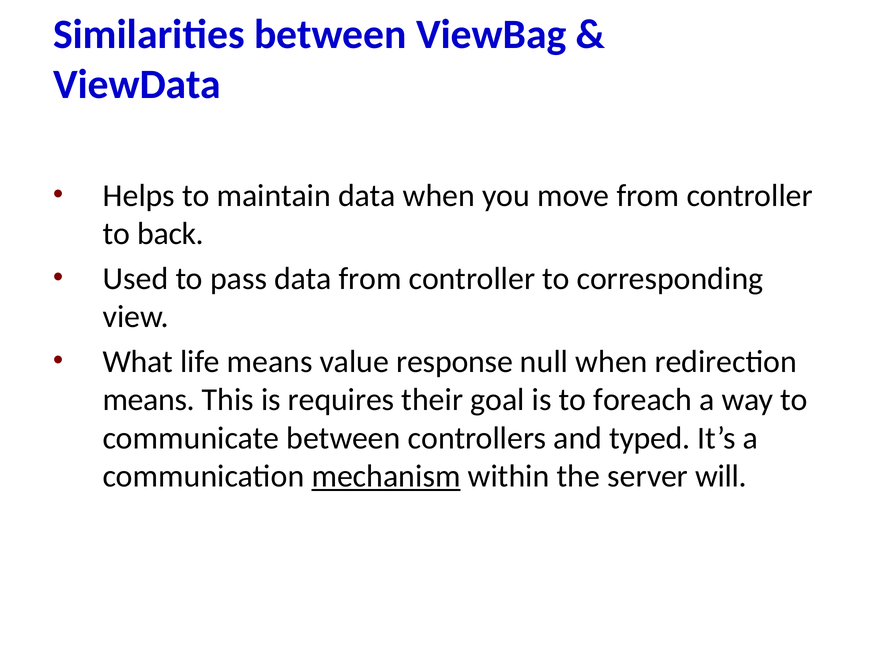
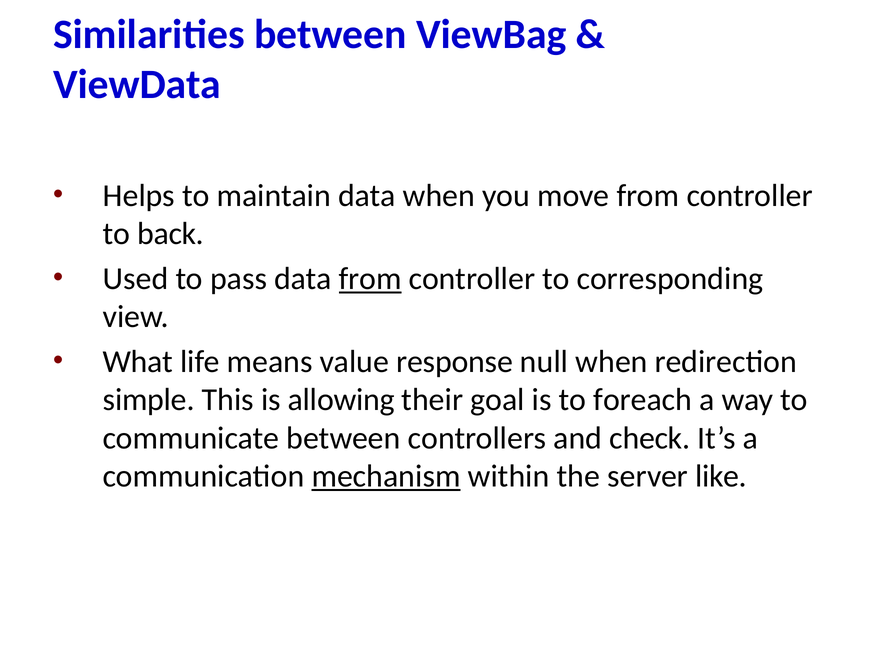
from underline: none -> present (370, 279)
means: means -> simple (149, 400)
requires: requires -> allowing (341, 400)
typed: typed -> check (650, 438)
will: will -> like (721, 476)
